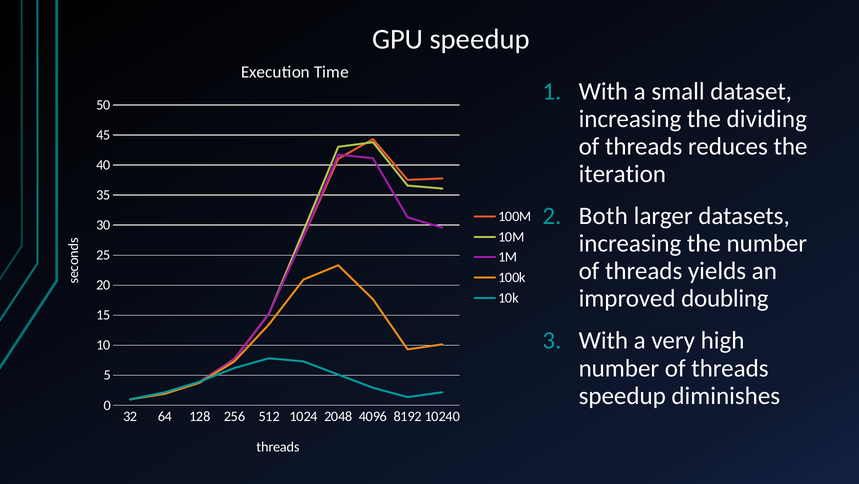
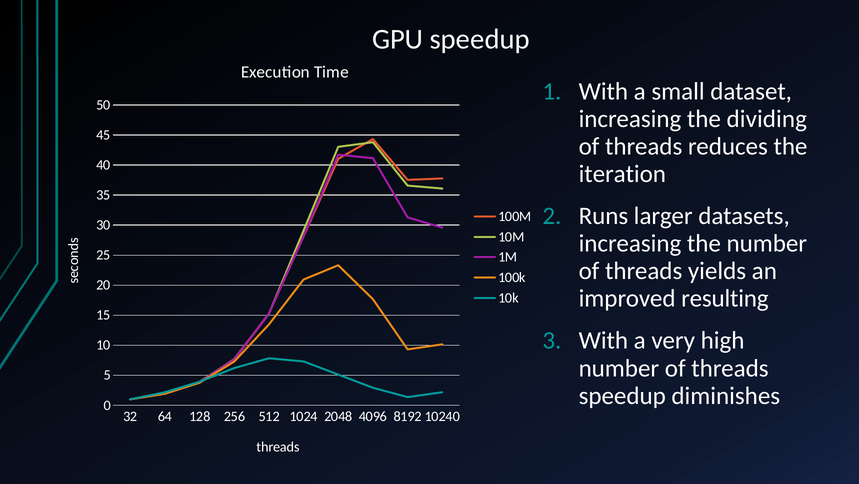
Both: Both -> Runs (603, 216)
doubling: doubling -> resulting (725, 298)
